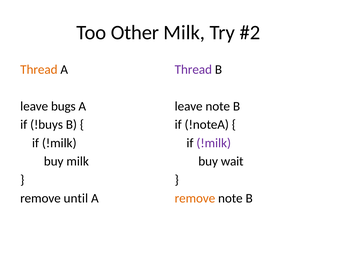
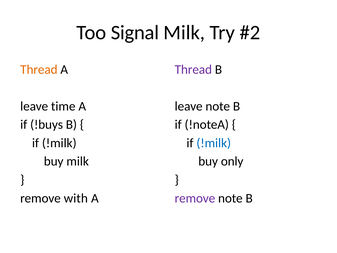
Other: Other -> Signal (135, 33)
bugs: bugs -> time (63, 106)
!milk colour: purple -> blue (214, 143)
wait: wait -> only (232, 161)
until: until -> with (76, 198)
remove colour: orange -> purple (195, 198)
